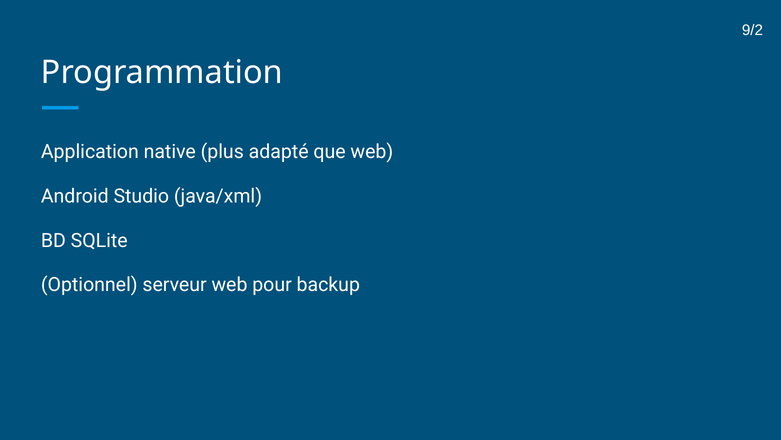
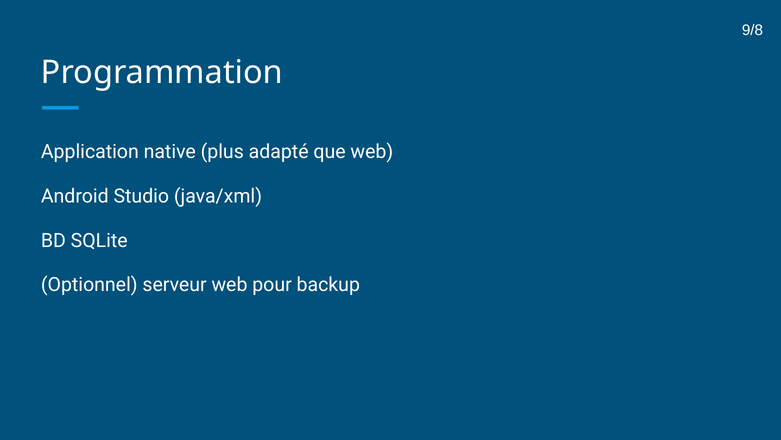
9/2: 9/2 -> 9/8 (752, 30)
